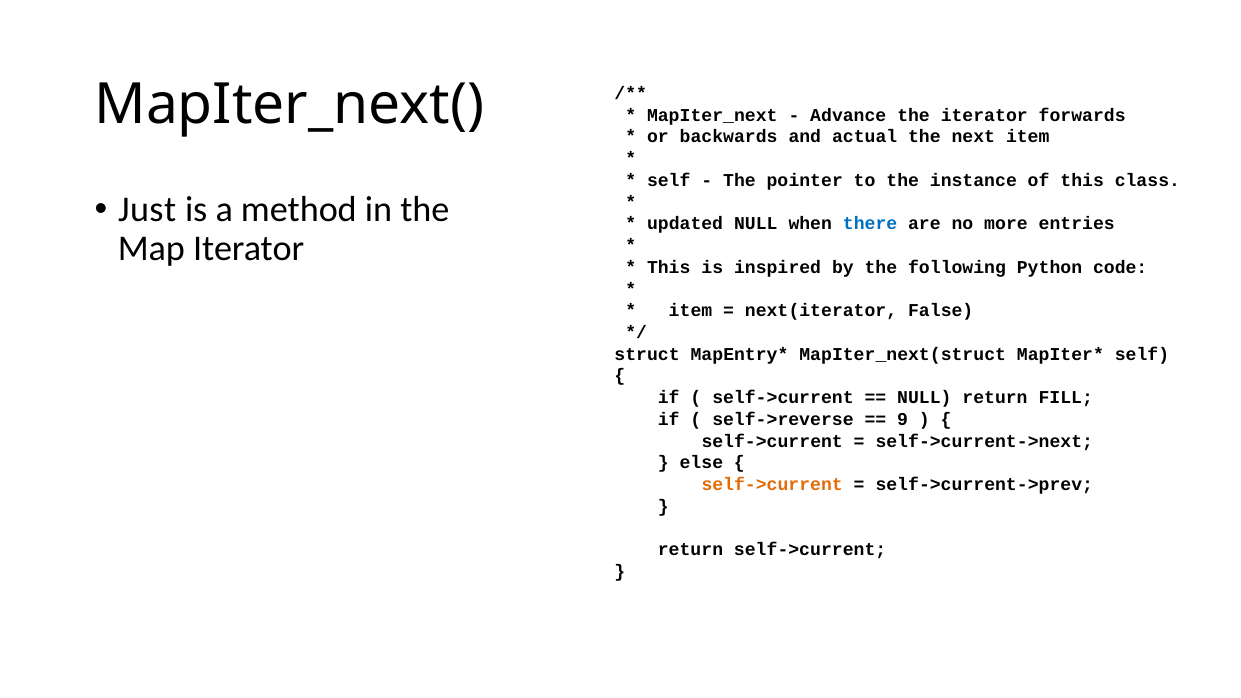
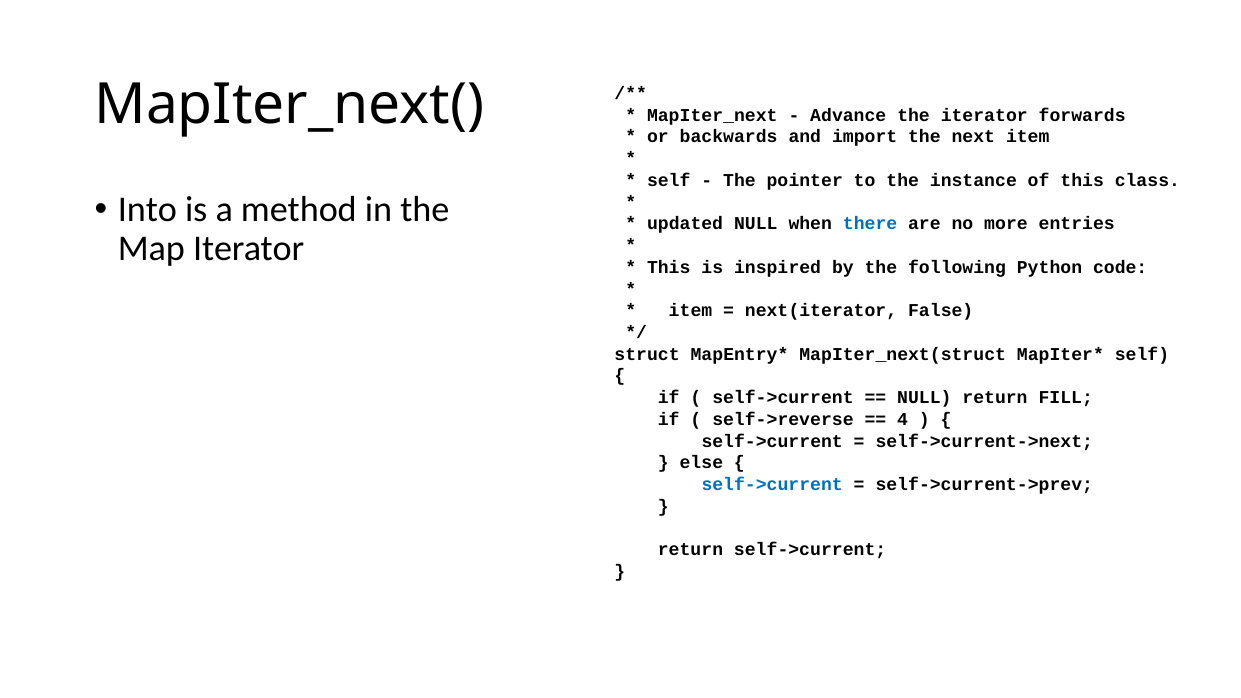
actual: actual -> import (865, 137)
Just: Just -> Into (147, 210)
9: 9 -> 4 (903, 419)
self->current colour: orange -> blue (772, 485)
